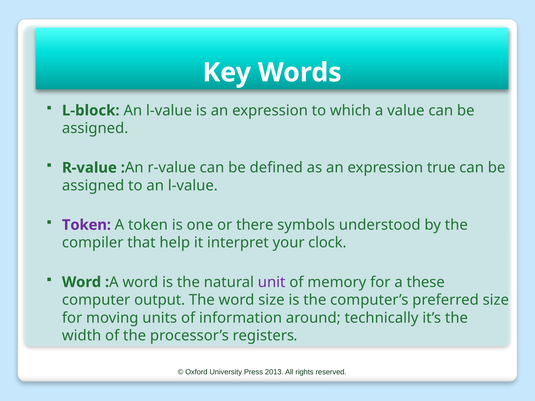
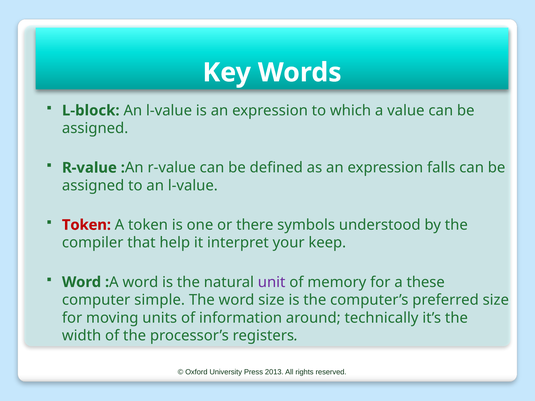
true: true -> falls (441, 168)
Token colour: purple -> red (86, 225)
clock: clock -> keep (327, 243)
output: output -> simple (160, 300)
